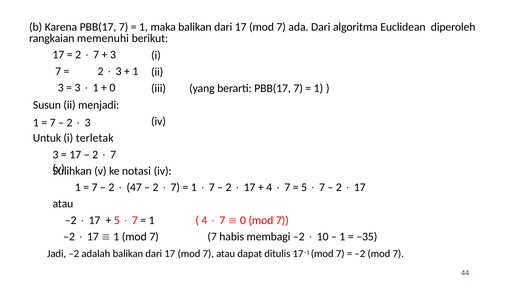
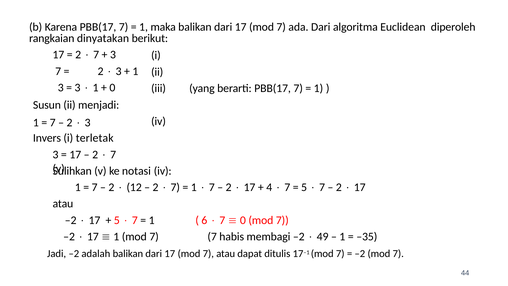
memenuhi: memenuhi -> dinyatakan (103, 38)
Untuk: Untuk -> Invers (47, 138)
47: 47 -> 12 (134, 187)
4: 4 -> 6 (204, 220)
10: 10 -> 49 (323, 237)
